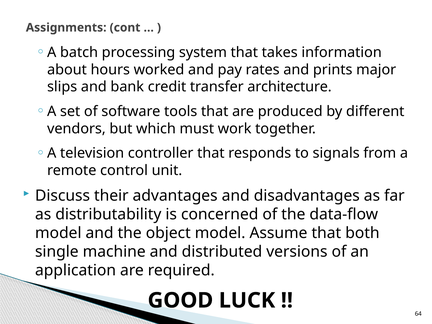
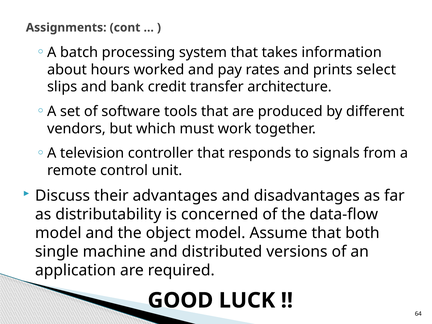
major: major -> select (376, 70)
